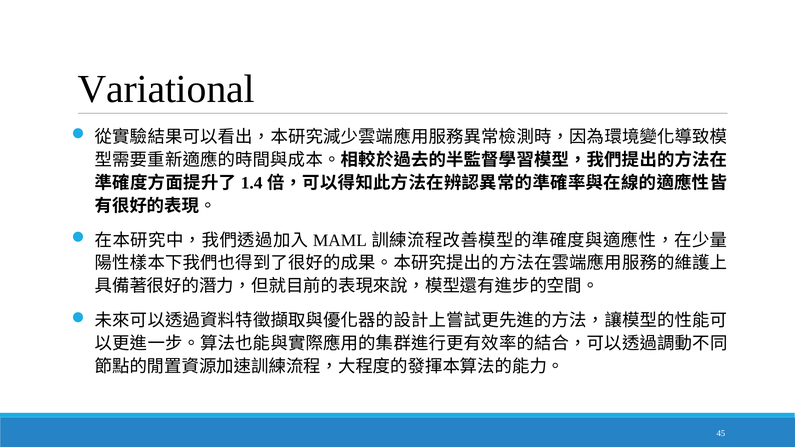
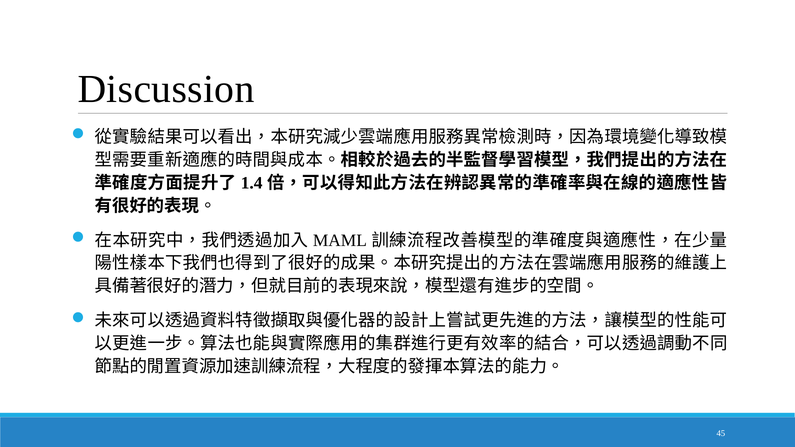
Variational: Variational -> Discussion (166, 89)
